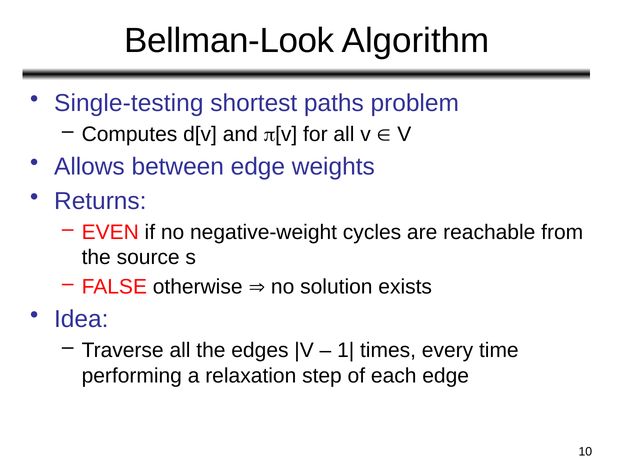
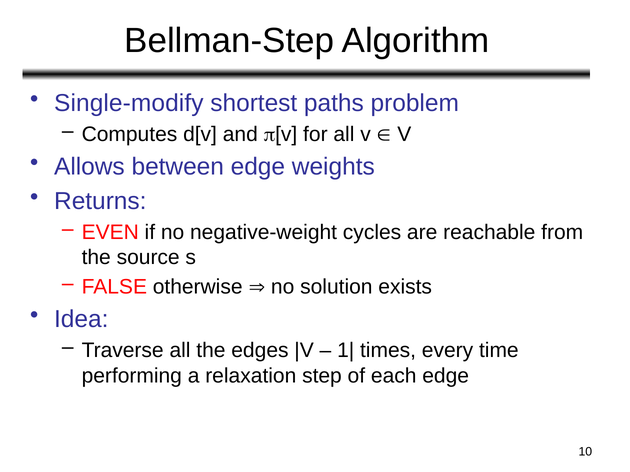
Bellman-Look: Bellman-Look -> Bellman-Step (229, 41)
Single-testing: Single-testing -> Single-modify (129, 103)
